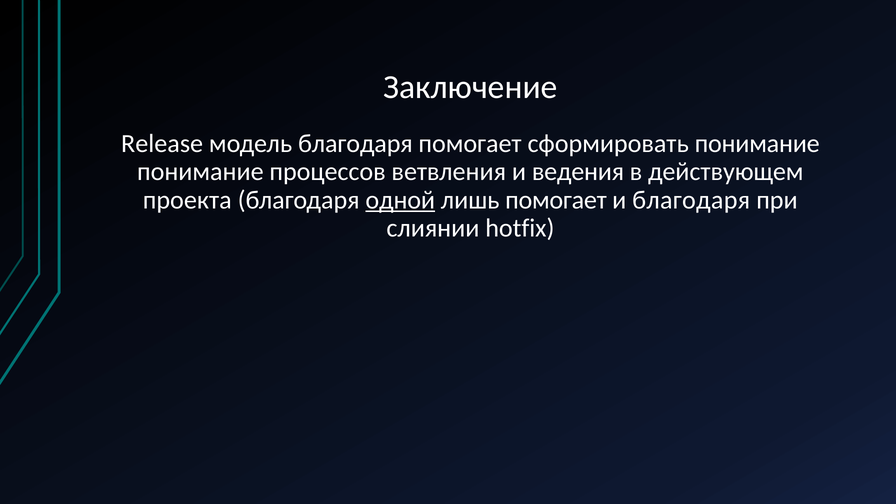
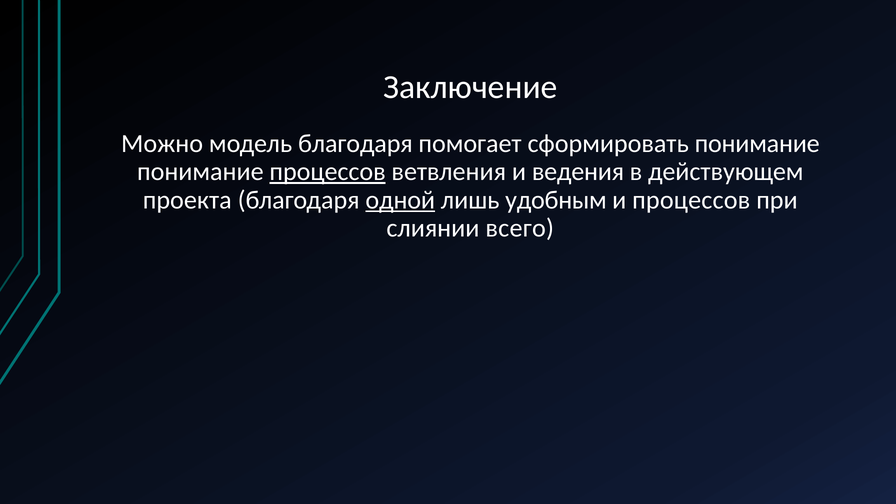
Release: Release -> Можно (162, 144)
процессов underline: none -> present (328, 172)
лишь помогает: помогает -> удобным (556, 200)
и благодаря: благодаря -> процессов (691, 200)
hotfix: hotfix -> всего (520, 228)
